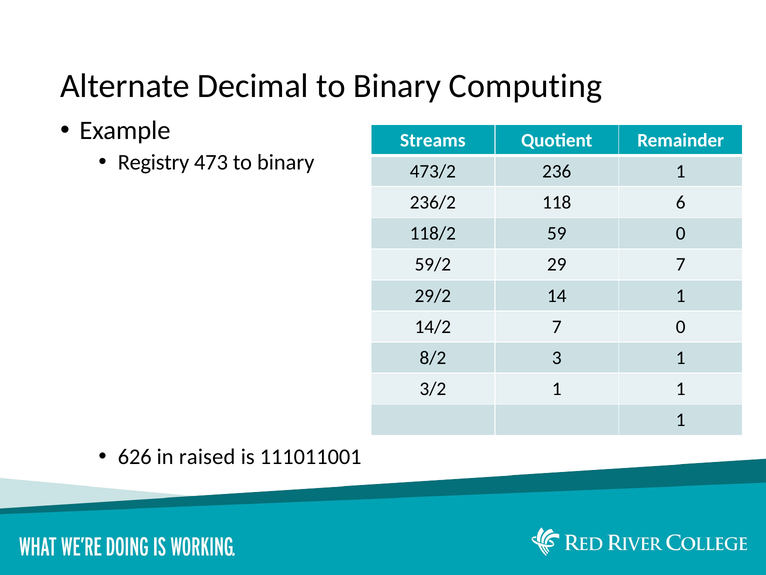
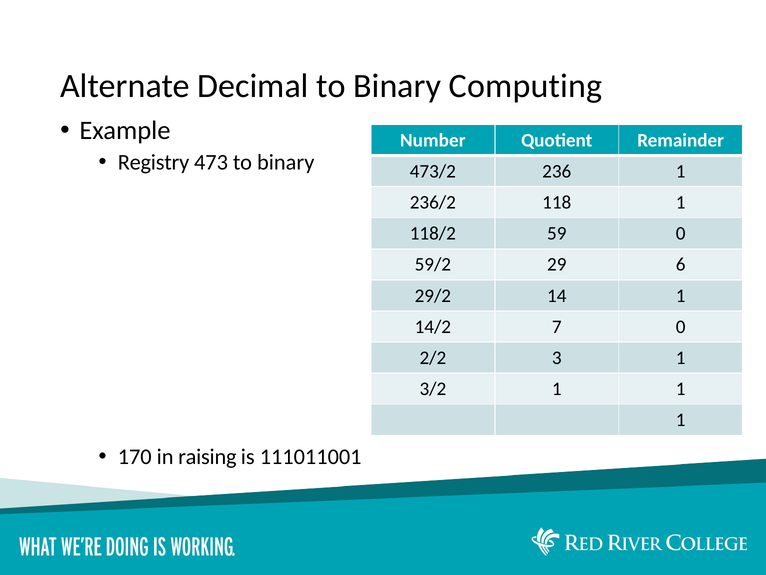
Streams: Streams -> Number (433, 140)
118 6: 6 -> 1 (681, 202)
29 7: 7 -> 6 (681, 264)
8/2: 8/2 -> 2/2 (433, 358)
626: 626 -> 170 (135, 456)
raised: raised -> raising (207, 456)
